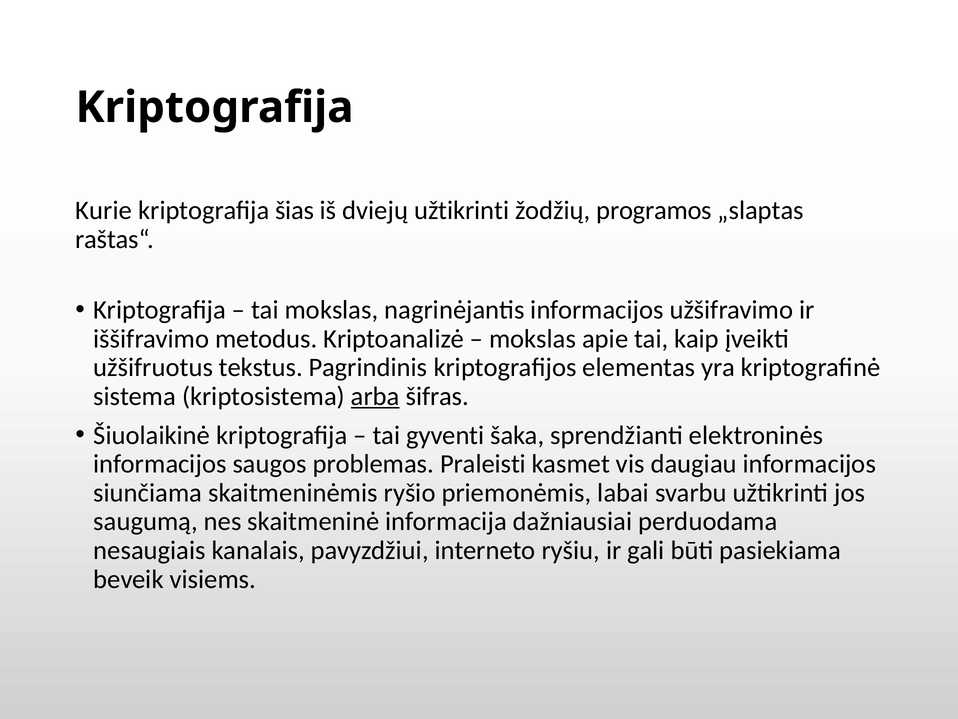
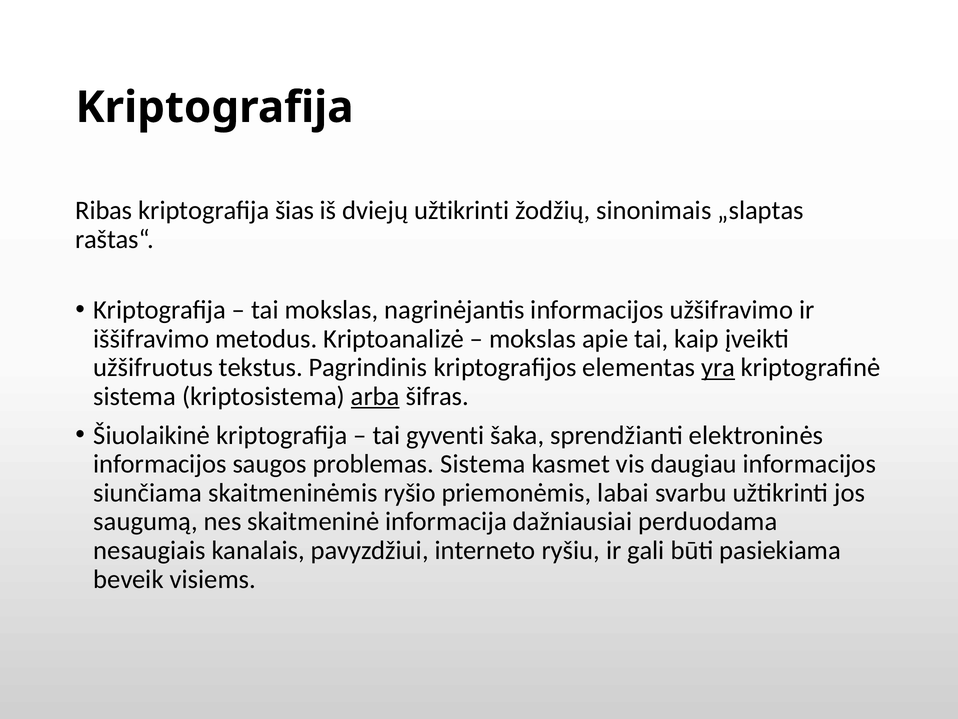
Kurie: Kurie -> Ribas (104, 210)
programos: programos -> sinonimais (654, 210)
yra underline: none -> present (718, 367)
problemas Praleisti: Praleisti -> Sistema (483, 464)
